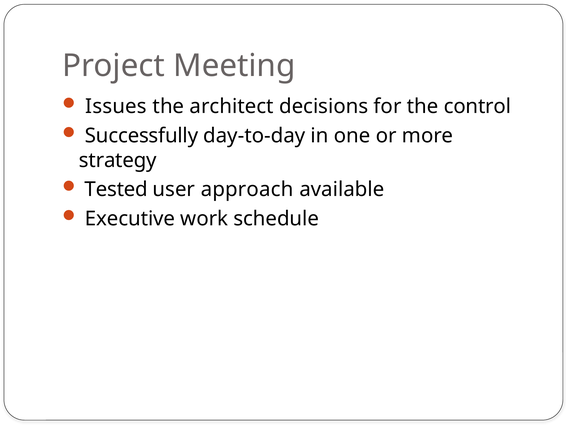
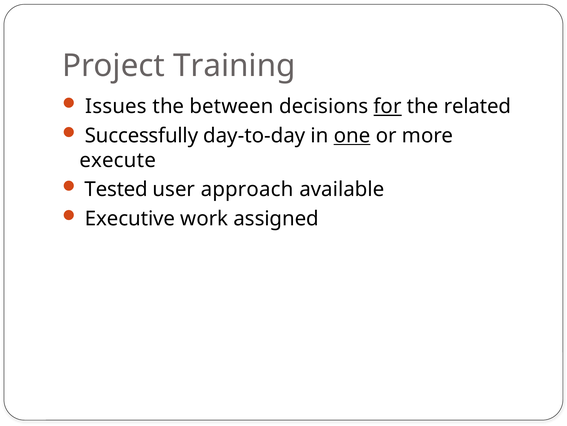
Meeting: Meeting -> Training (234, 66)
architect: architect -> between (232, 106)
for underline: none -> present (388, 106)
control: control -> related (477, 106)
one underline: none -> present (352, 135)
strategy: strategy -> execute (118, 160)
schedule: schedule -> assigned (276, 218)
